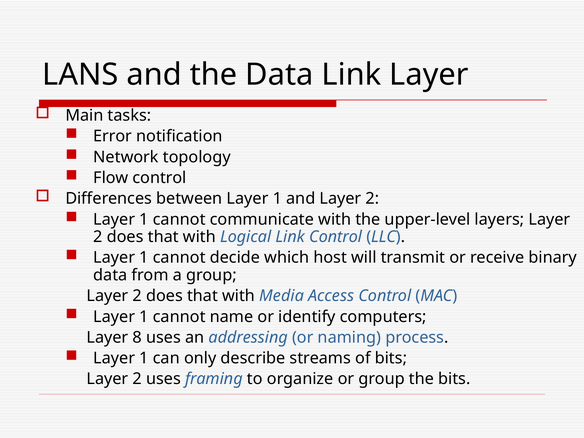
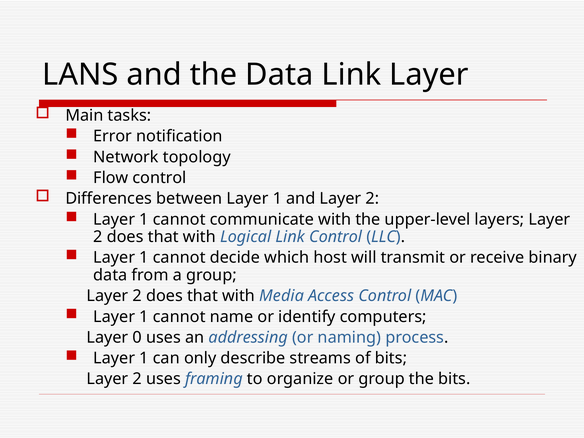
8: 8 -> 0 (137, 337)
